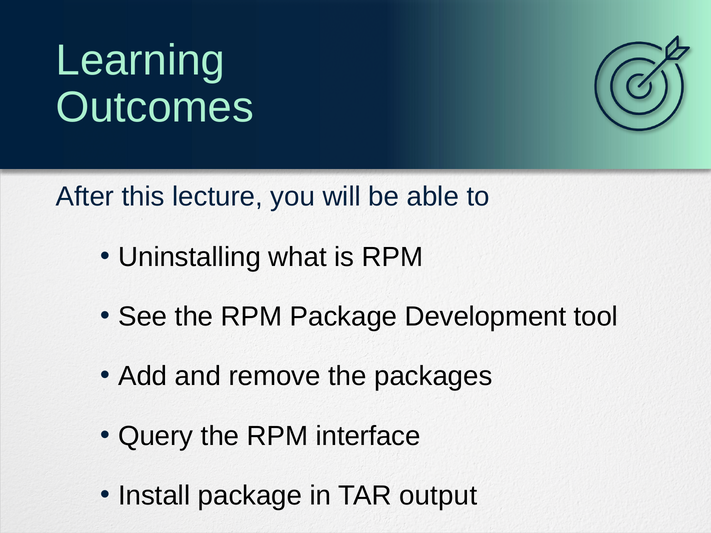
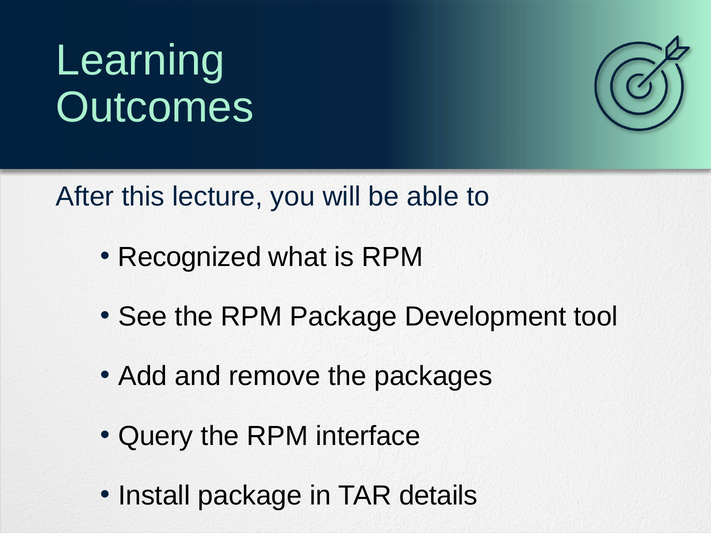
Uninstalling: Uninstalling -> Recognized (190, 257)
output: output -> details (438, 496)
